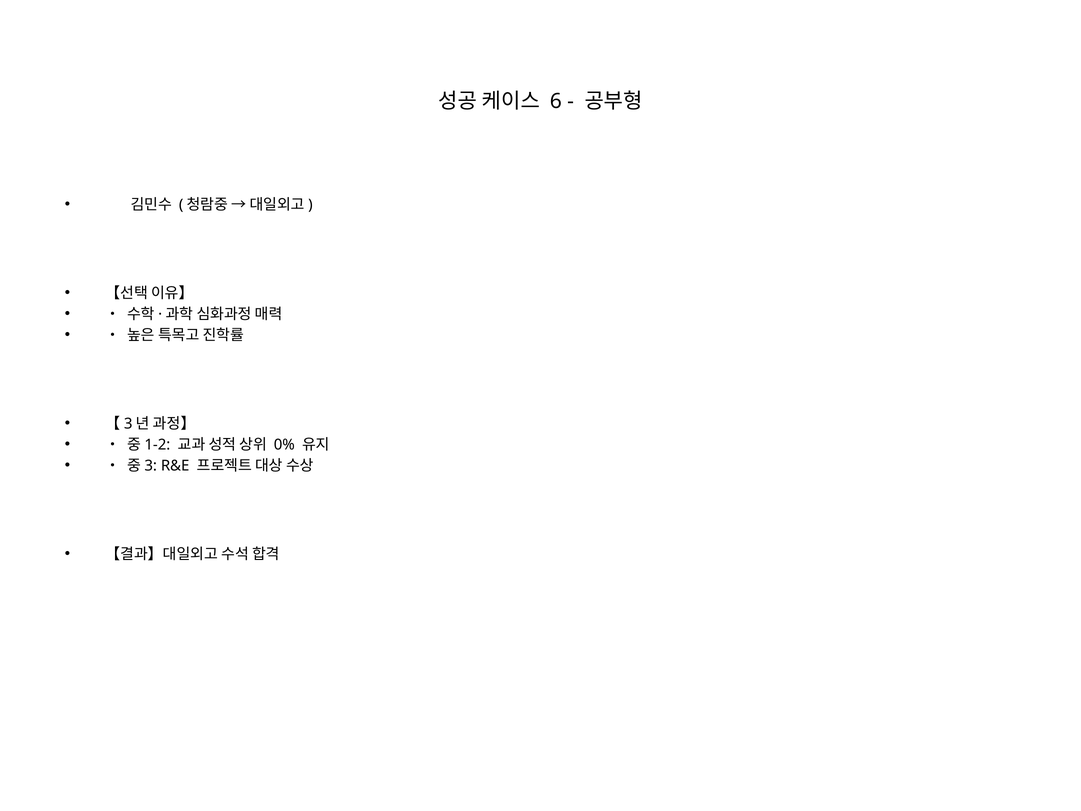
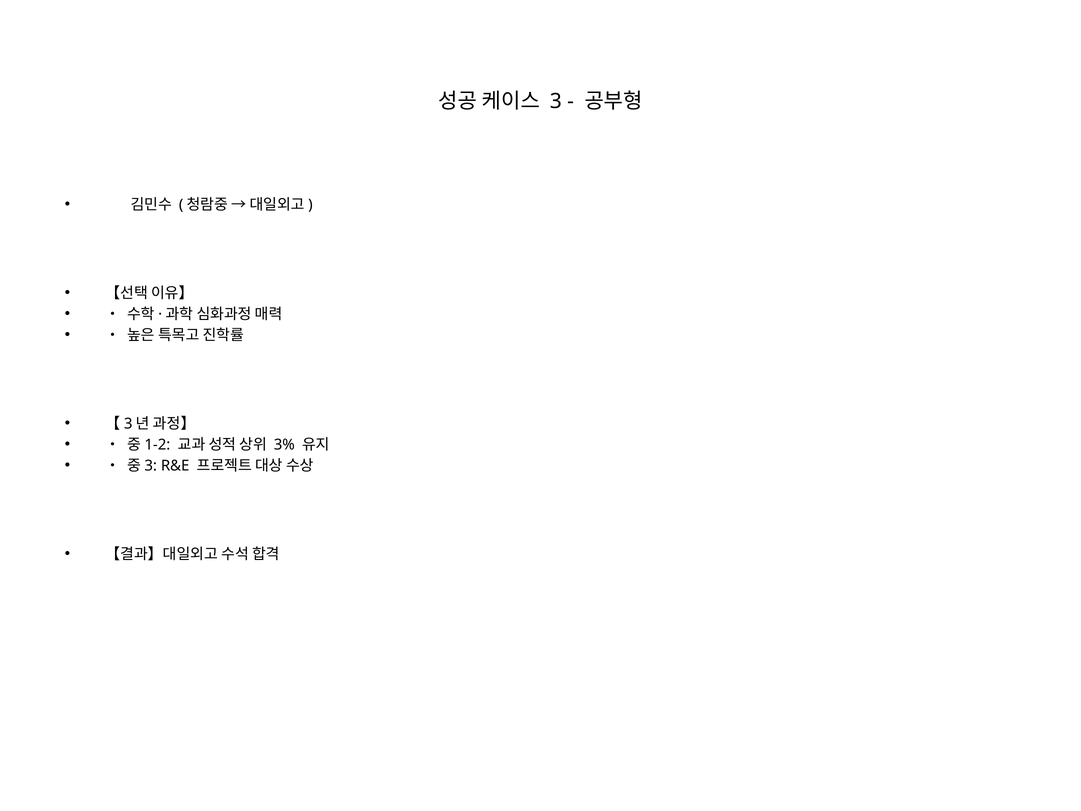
6: 6 -> 3 (556, 101)
0%: 0% -> 3% (284, 445)
